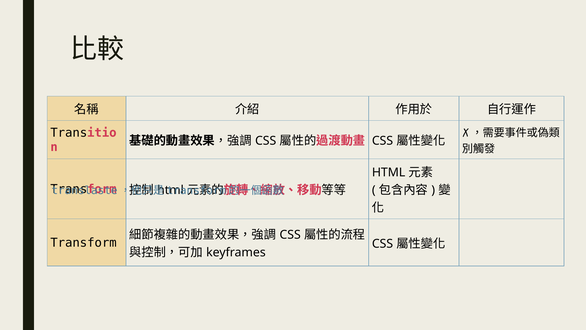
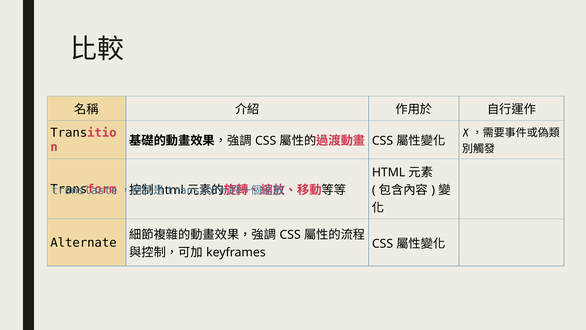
Transform: Transform -> Alternate (84, 242)
